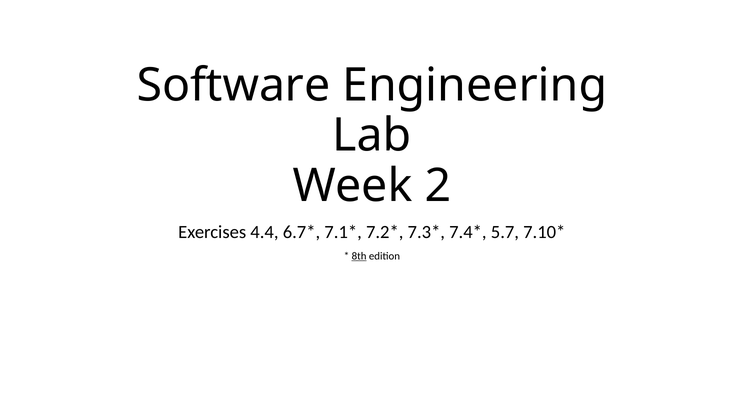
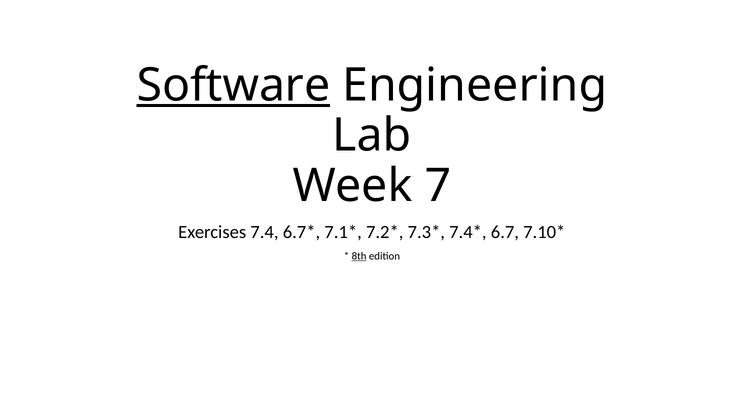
Software underline: none -> present (233, 86)
2: 2 -> 7 (438, 186)
4.4: 4.4 -> 7.4 (264, 233)
5.7: 5.7 -> 6.7 (505, 233)
